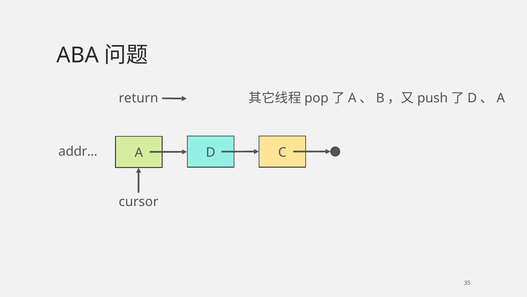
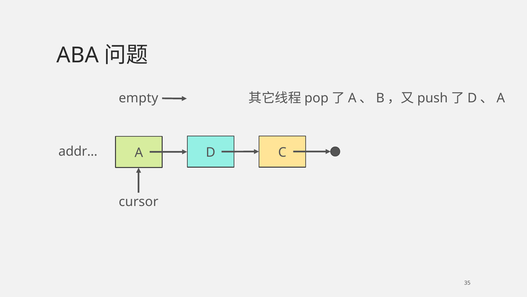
return: return -> empty (138, 98)
